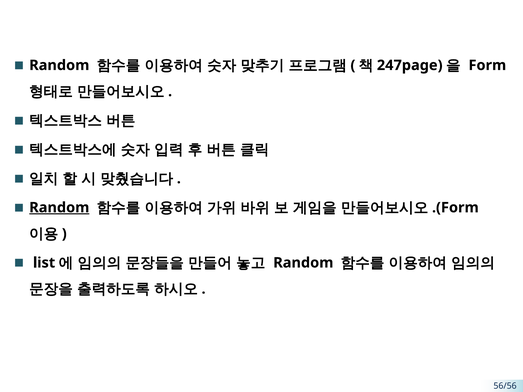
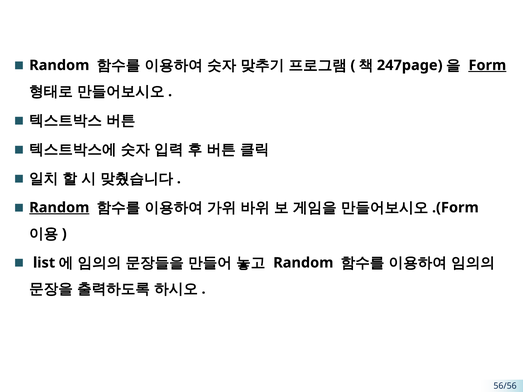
Form underline: none -> present (487, 65)
